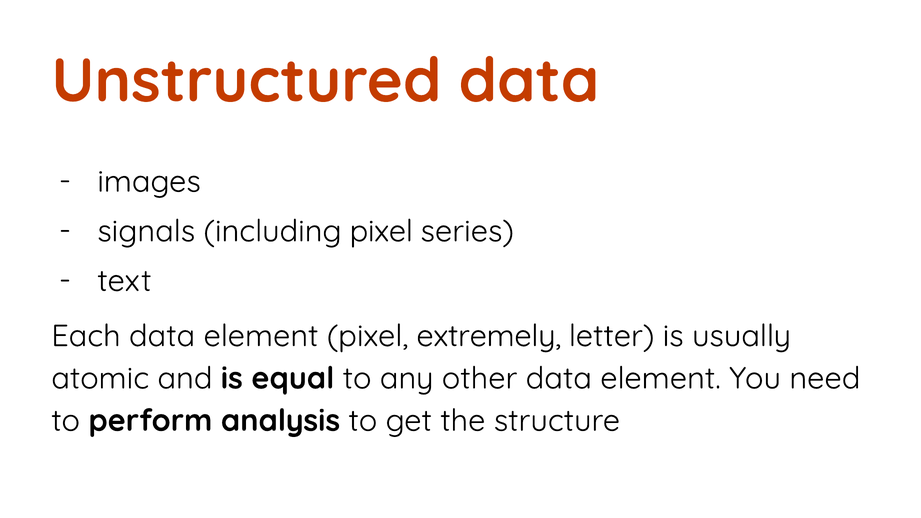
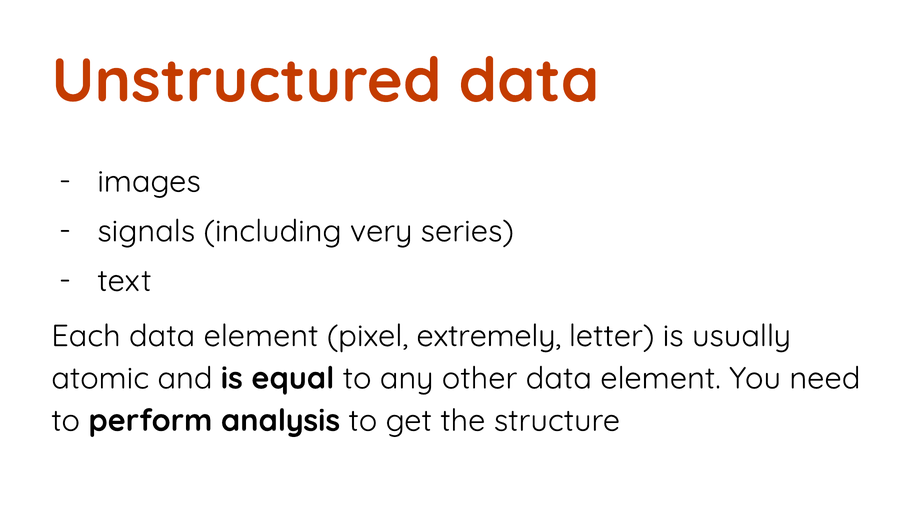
including pixel: pixel -> very (381, 231)
